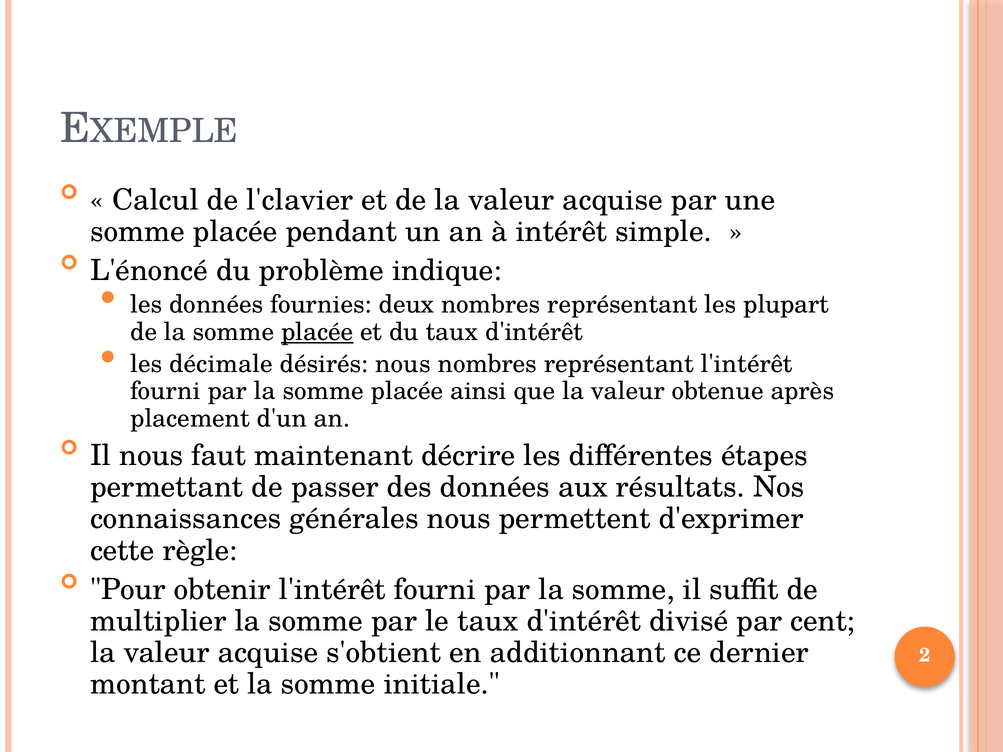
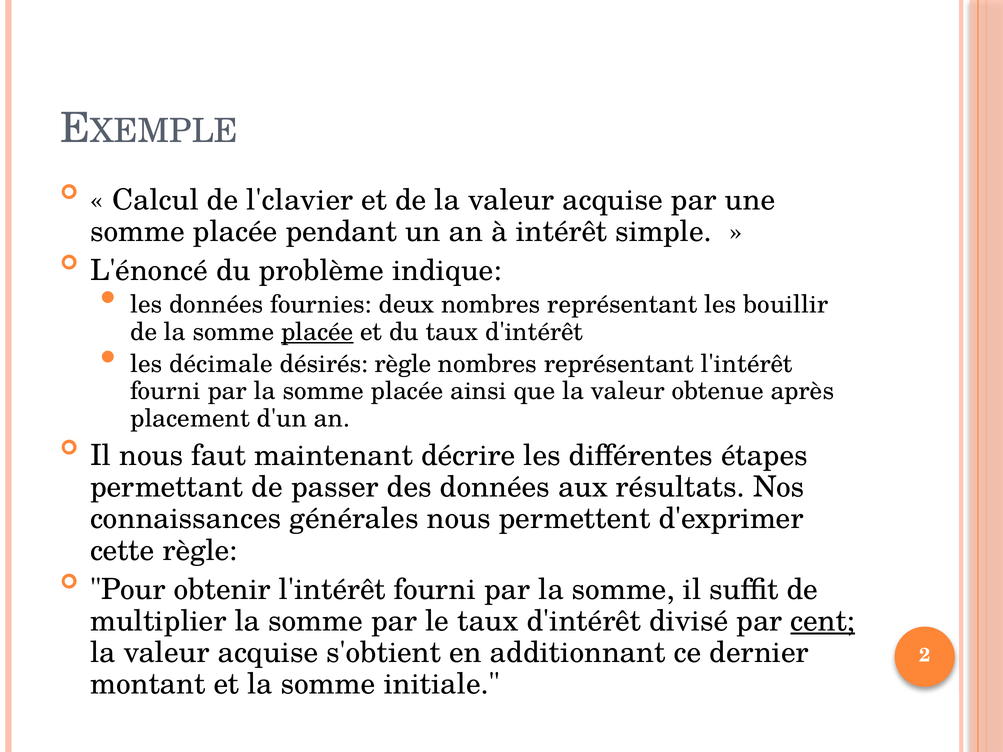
plupart: plupart -> bouillir (786, 305)
désirés nous: nous -> règle (403, 364)
cent underline: none -> present (823, 621)
